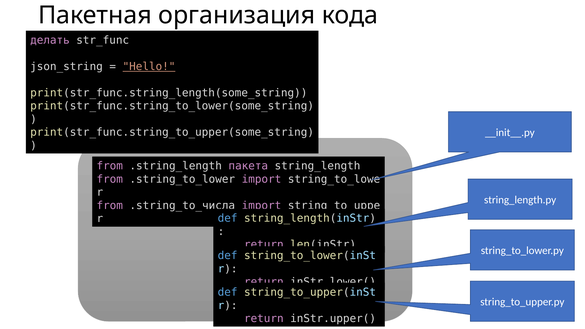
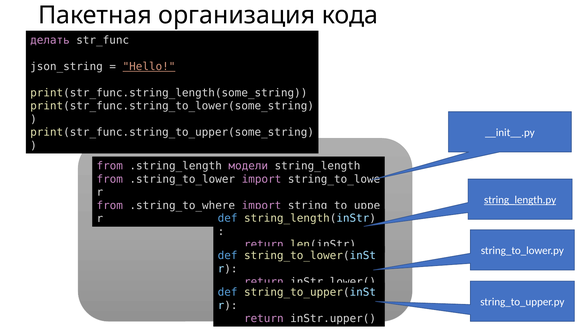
пакета: пакета -> модели (248, 166)
string_length.py underline: none -> present (520, 200)
.string_to_числа: .string_to_числа -> .string_to_where (182, 206)
